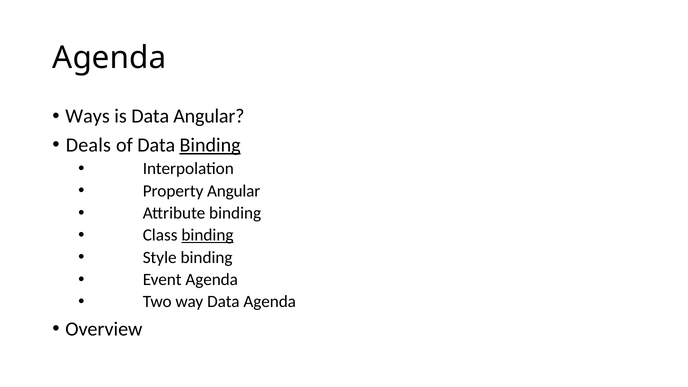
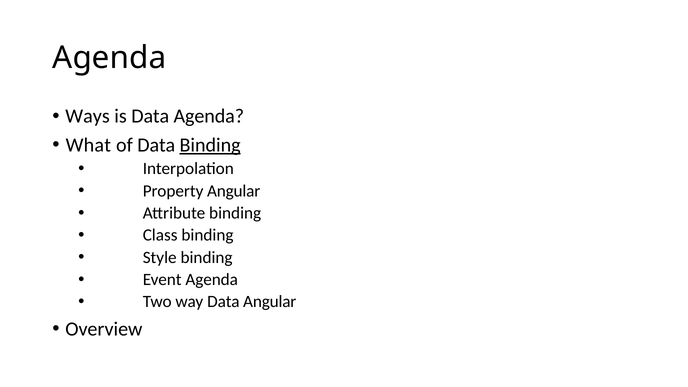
Data Angular: Angular -> Agenda (209, 116)
Deals: Deals -> What (88, 145)
binding underline: present -> none (207, 235)
Data Agenda: Agenda -> Angular (270, 302)
